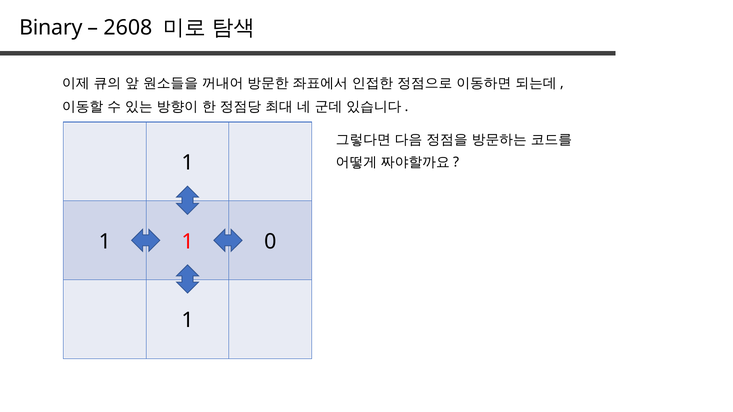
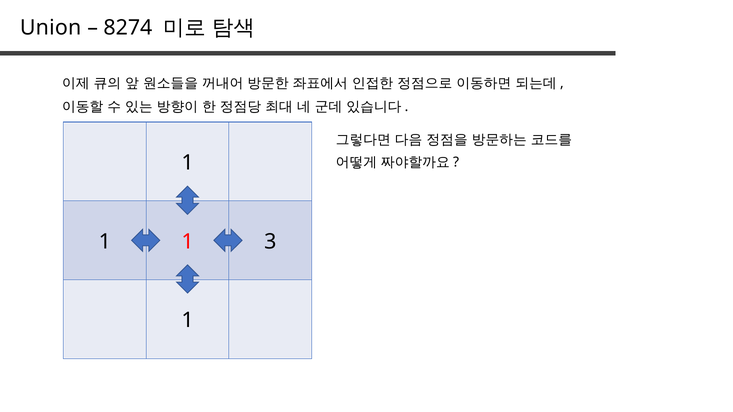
Binary: Binary -> Union (51, 28)
2608: 2608 -> 8274 (128, 28)
0: 0 -> 3 (270, 242)
